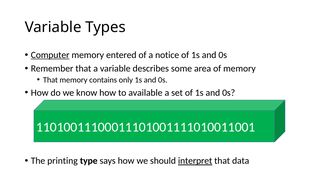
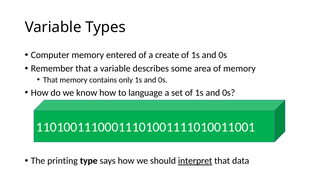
Computer underline: present -> none (50, 55)
notice: notice -> create (167, 55)
available: available -> language (145, 93)
